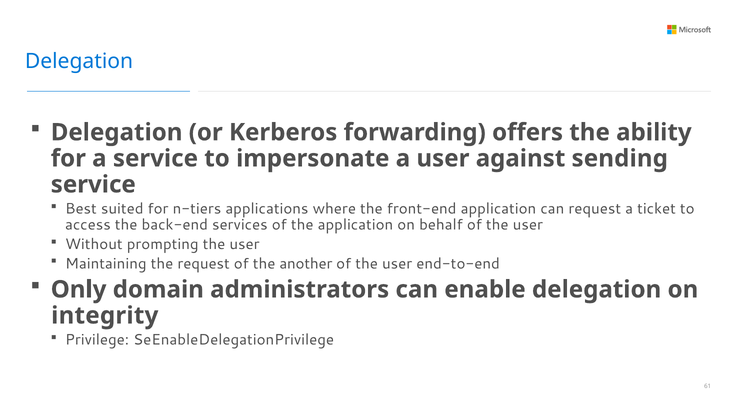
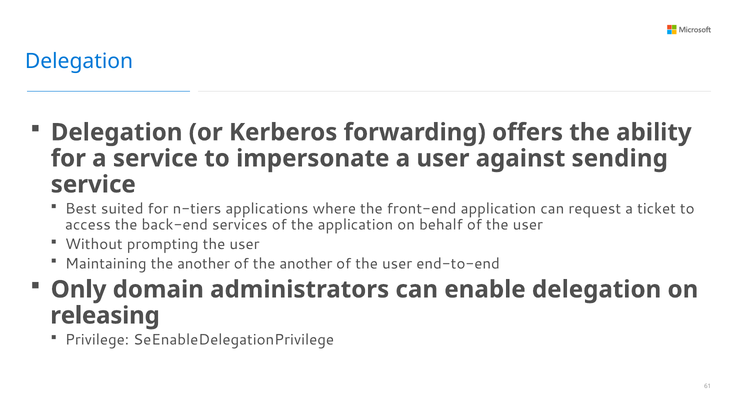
Maintaining the request: request -> another (204, 264)
integrity: integrity -> releasing (105, 316)
